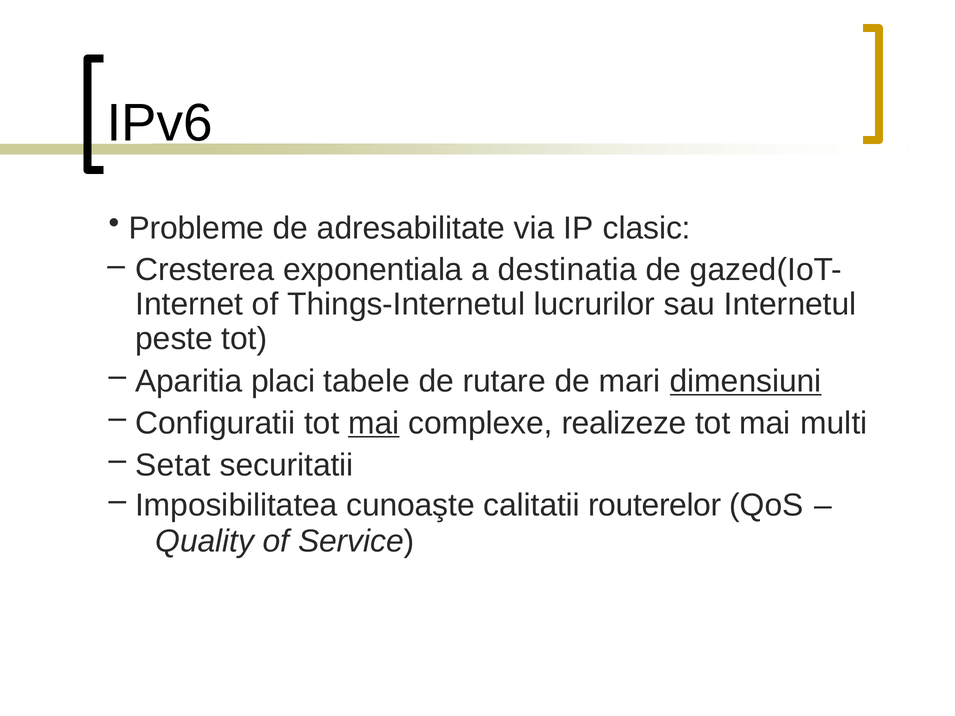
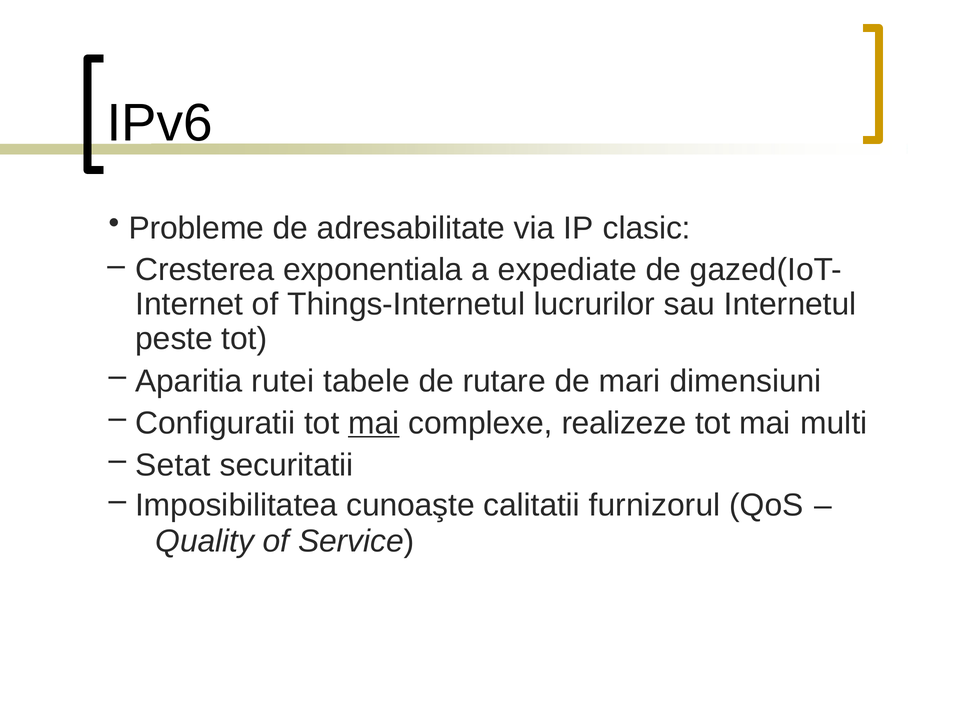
destinatia: destinatia -> expediate (567, 270)
placi: placi -> rutei (283, 381)
dimensiuni underline: present -> none (746, 381)
routerelor: routerelor -> furnizorul (655, 505)
